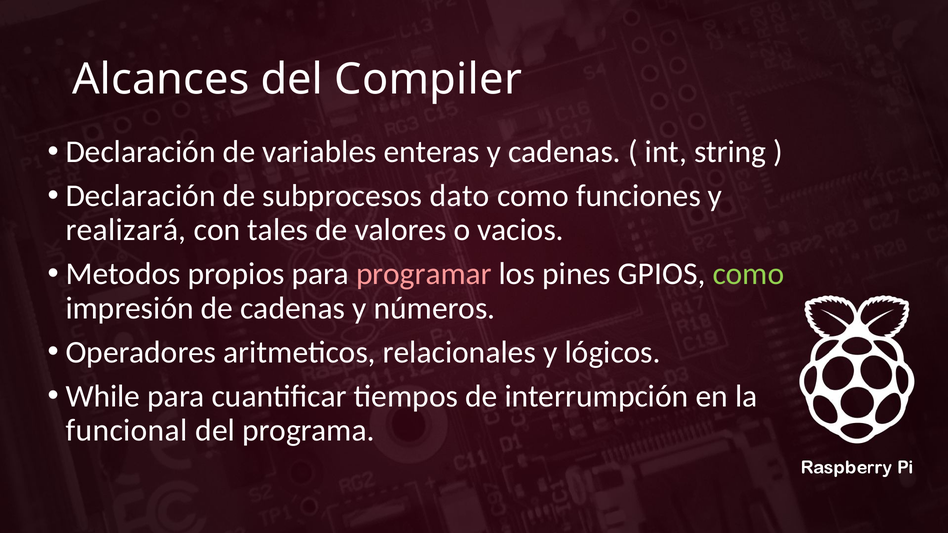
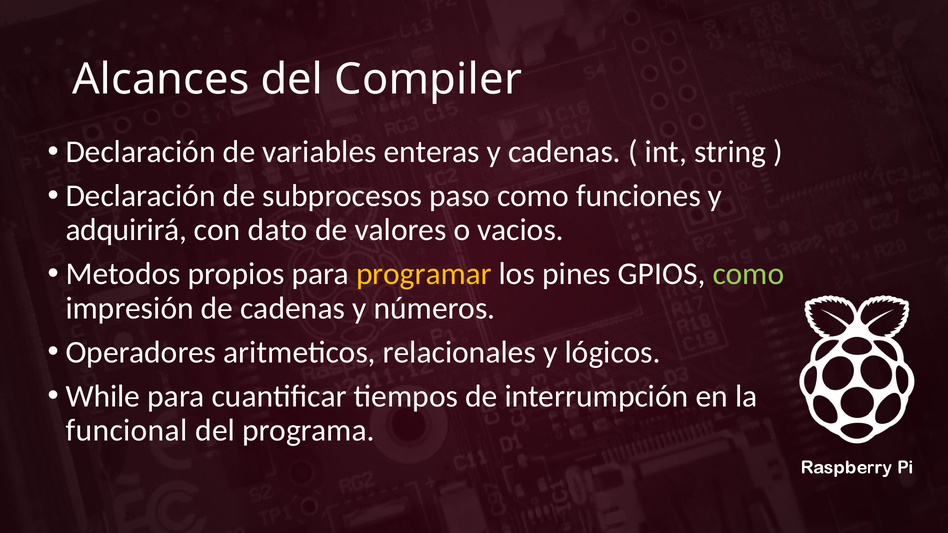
dato: dato -> paso (460, 196)
realizará: realizará -> adquirirá (126, 230)
tales: tales -> dato (278, 230)
programar colour: pink -> yellow (424, 274)
